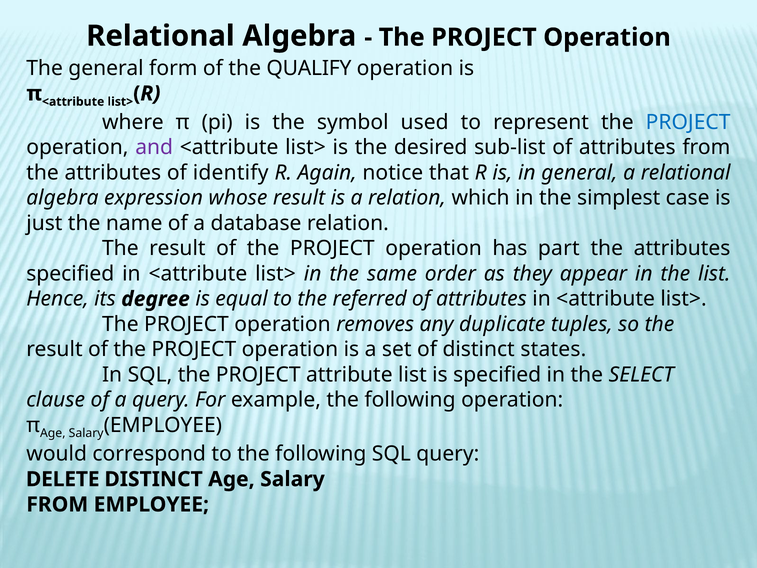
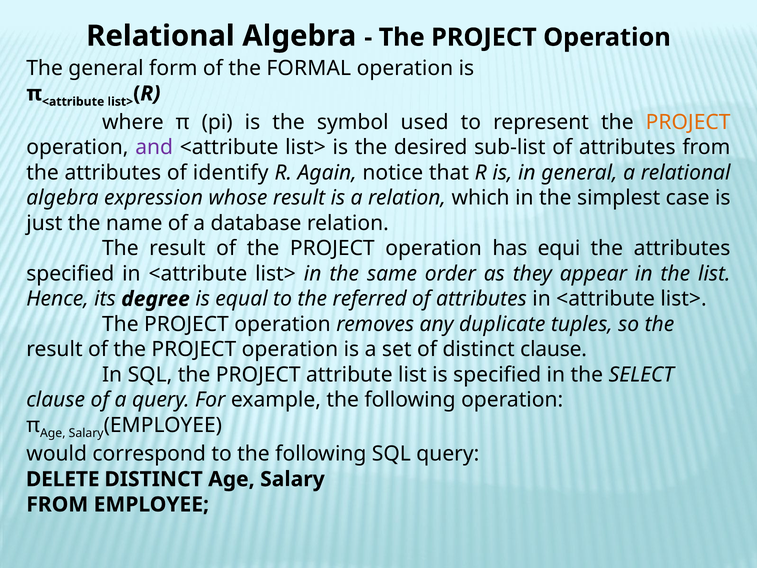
QUALIFY: QUALIFY -> FORMAL (309, 68)
PROJECT colour: blue -> orange (688, 122)
part: part -> equi (559, 248)
distinct states: states -> clause (554, 349)
